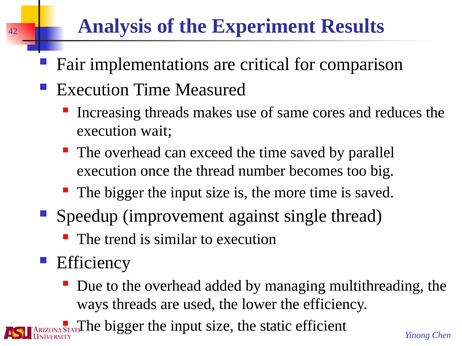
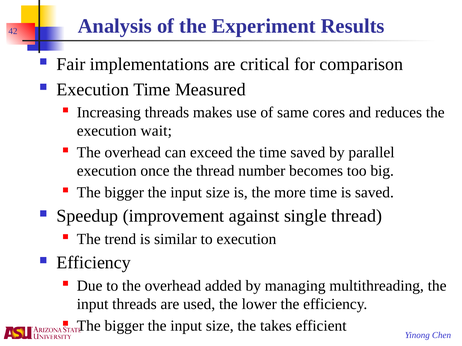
ways: ways -> input (93, 305)
static: static -> takes (276, 326)
